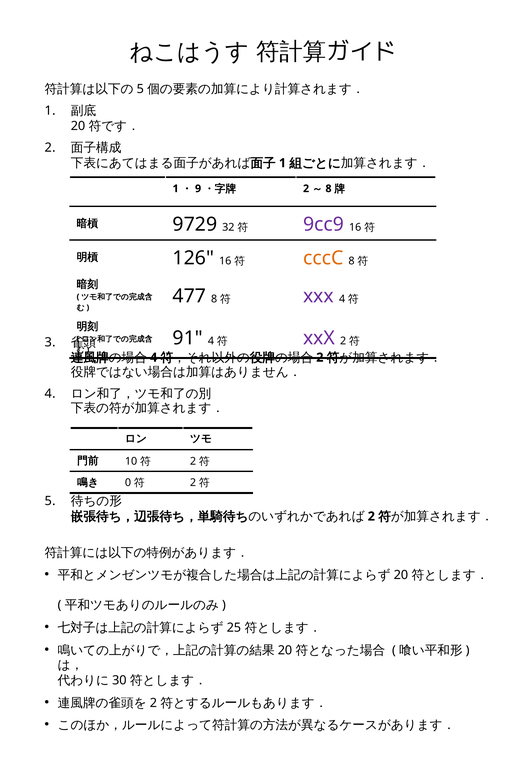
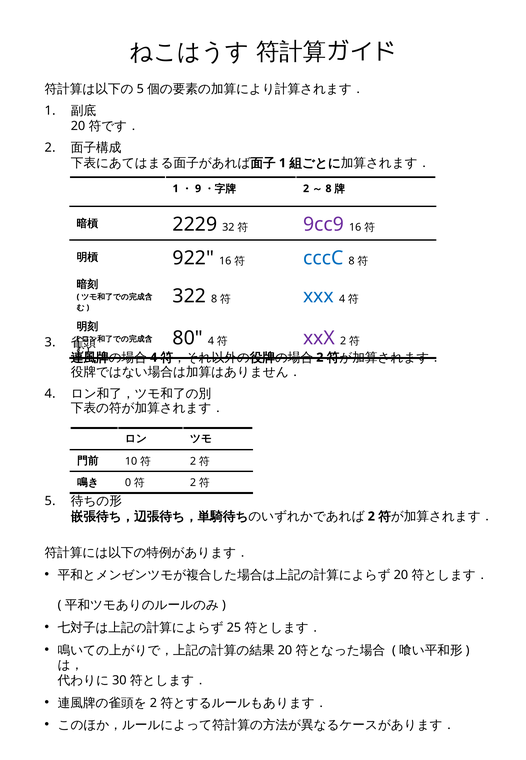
9729: 9729 -> 2229 (195, 224)
126: 126 -> 922 (193, 258)
cccC colour: orange -> blue (323, 258)
477: 477 -> 322 (189, 296)
xxx colour: purple -> blue (318, 296)
91: 91 -> 80 (188, 338)
